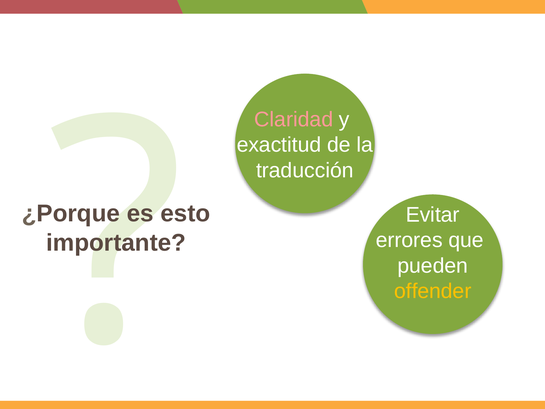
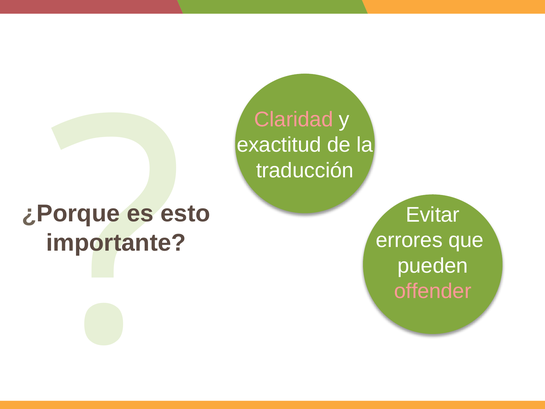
offender colour: yellow -> pink (433, 291)
